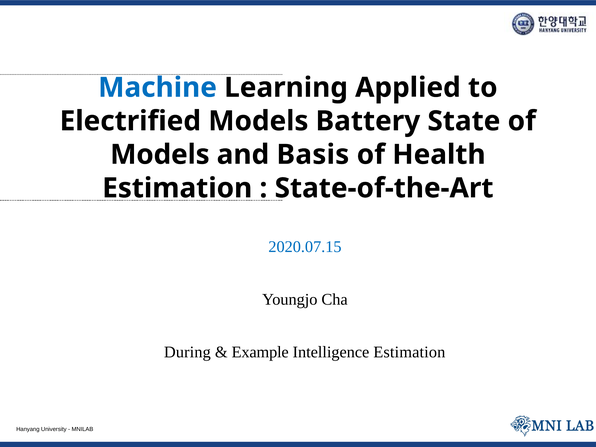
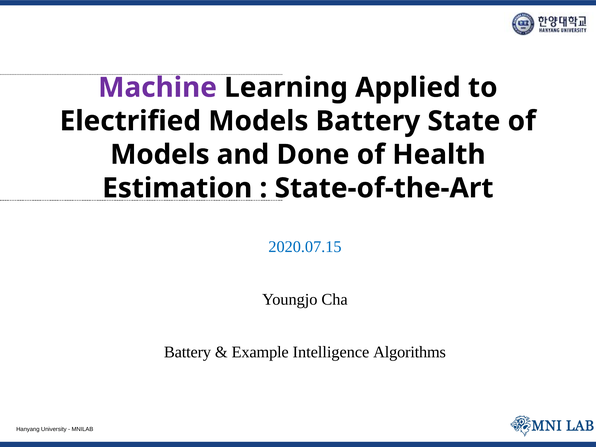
Machine colour: blue -> purple (158, 88)
Basis: Basis -> Done (313, 155)
During: During -> Battery (188, 352)
Intelligence Estimation: Estimation -> Algorithms (410, 352)
